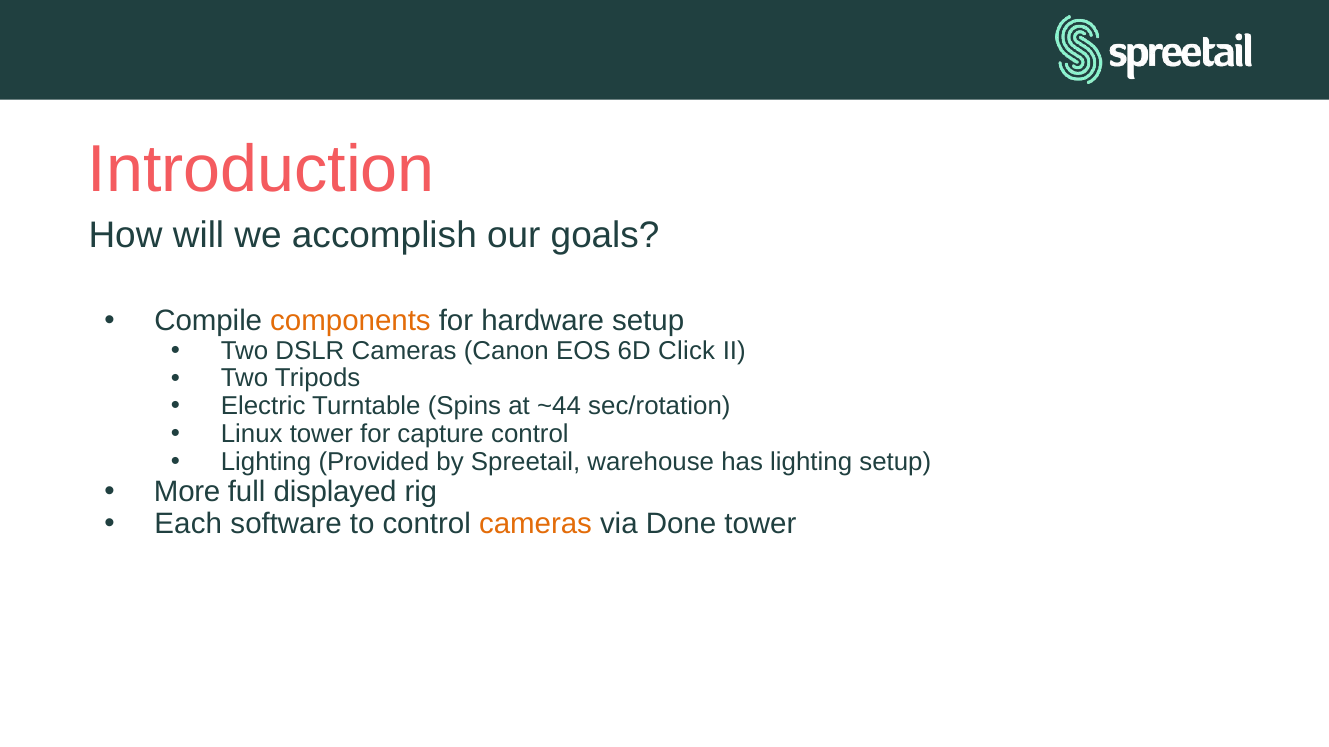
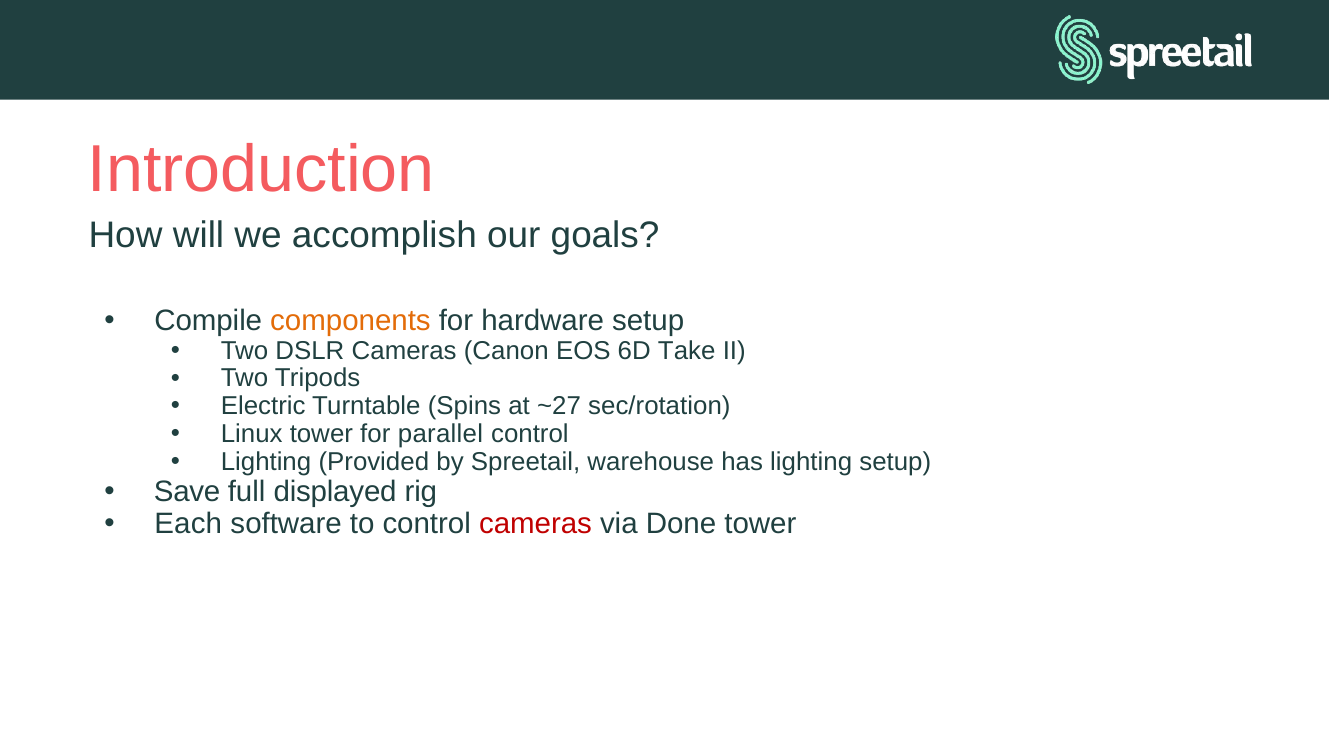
Click: Click -> Take (687, 351)
~44: ~44 -> ~27 (559, 407)
capture: capture -> parallel (440, 435)
More: More -> Save (187, 492)
cameras colour: orange -> red (536, 524)
